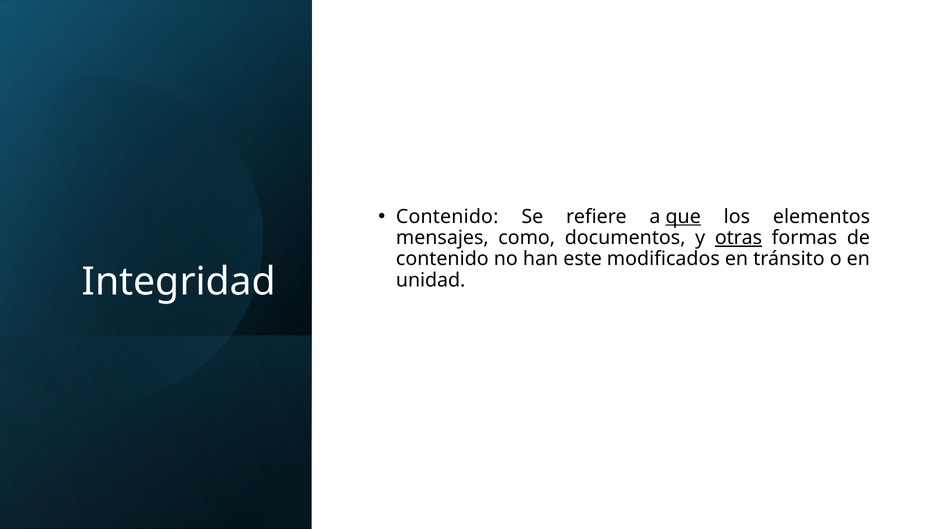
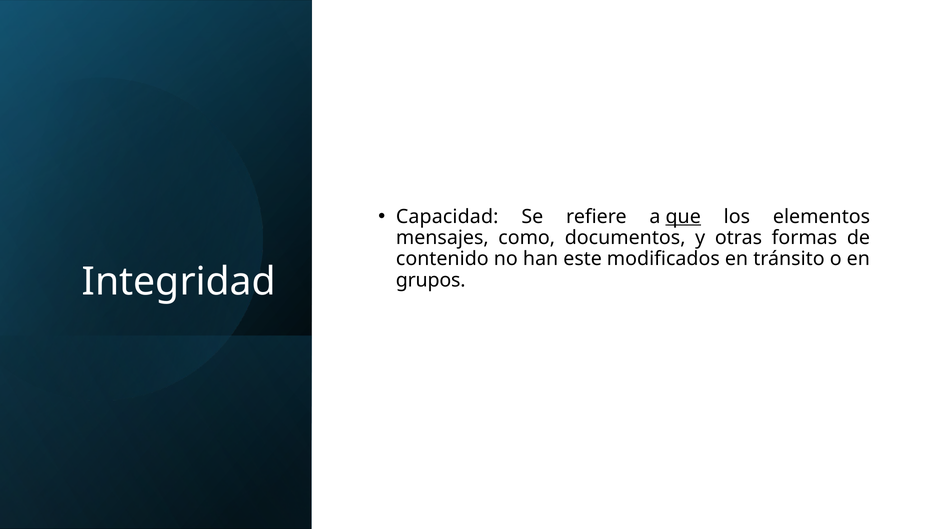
Contenido: Contenido -> Capacidad (447, 217)
otras underline: present -> none (738, 238)
unidad: unidad -> grupos (431, 280)
